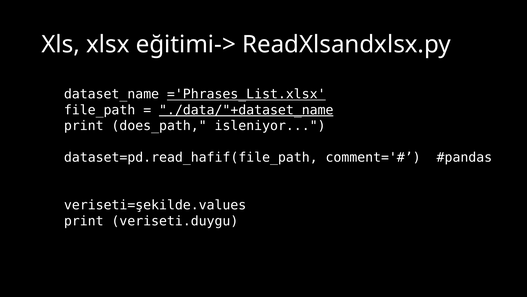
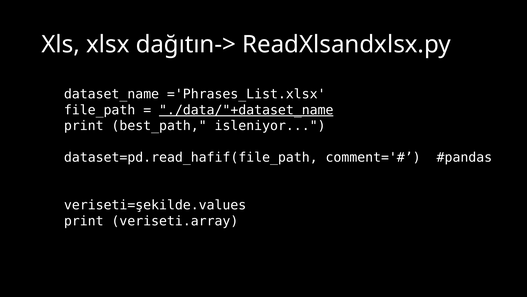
eğitimi->: eğitimi-> -> dağıtın-> (186, 44)
='Phrases_List.xlsx underline: present -> none (246, 94)
does_path: does_path -> best_path (159, 126)
veriseti.duygu: veriseti.duygu -> veriseti.array (175, 221)
